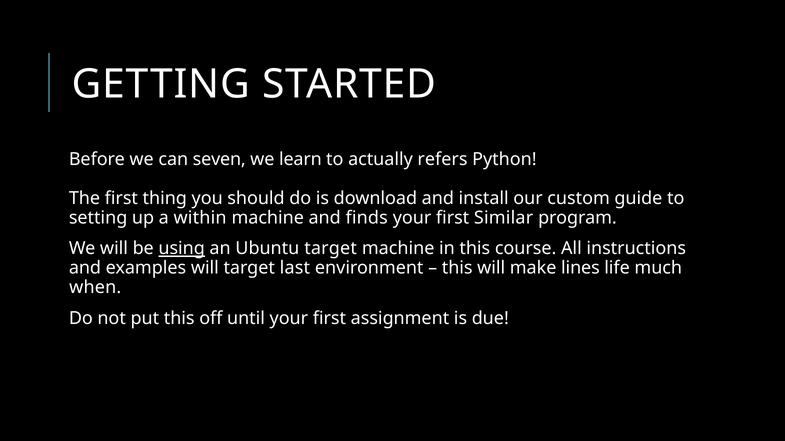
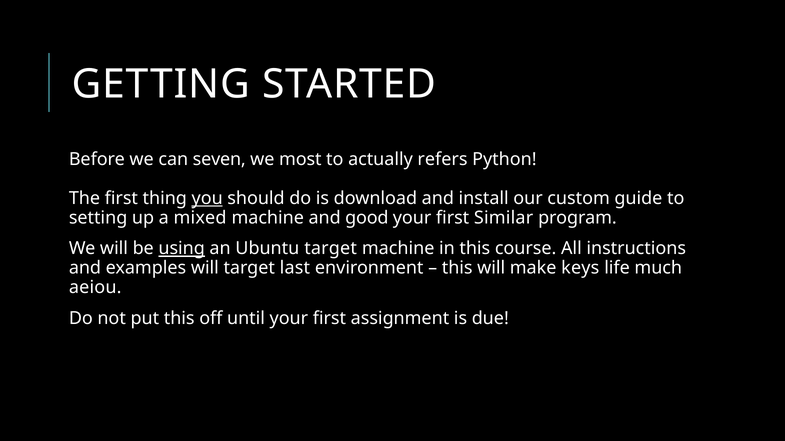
learn: learn -> most (300, 160)
you underline: none -> present (207, 199)
within: within -> mixed (200, 218)
finds: finds -> good (367, 218)
lines: lines -> keys (580, 268)
when: when -> aeiou (95, 288)
